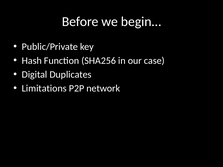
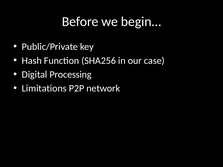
Duplicates: Duplicates -> Processing (71, 75)
